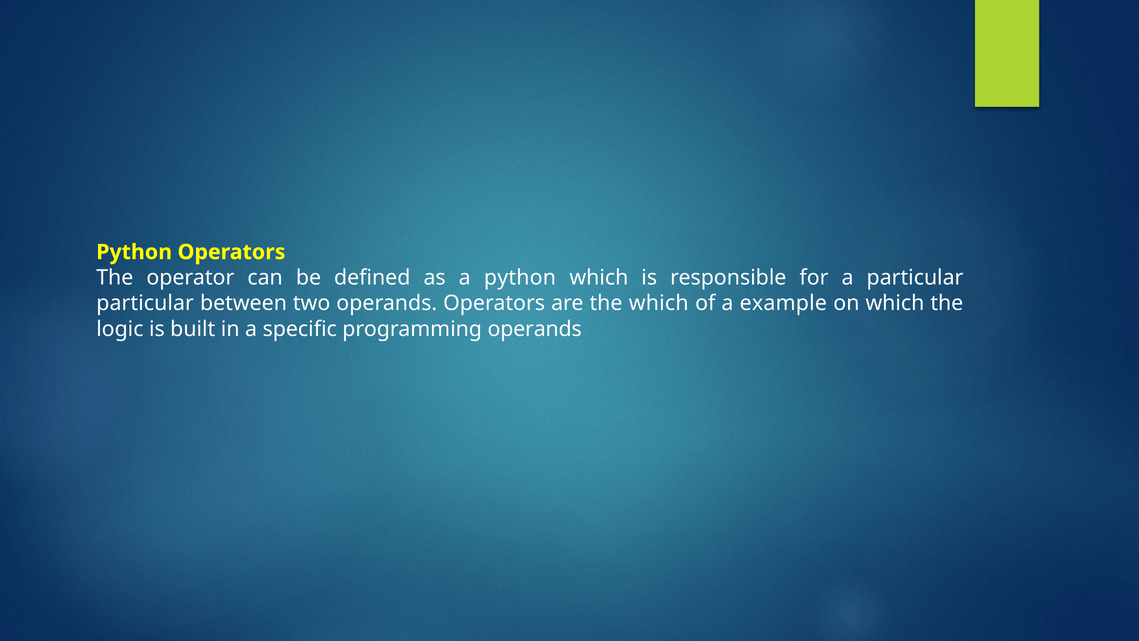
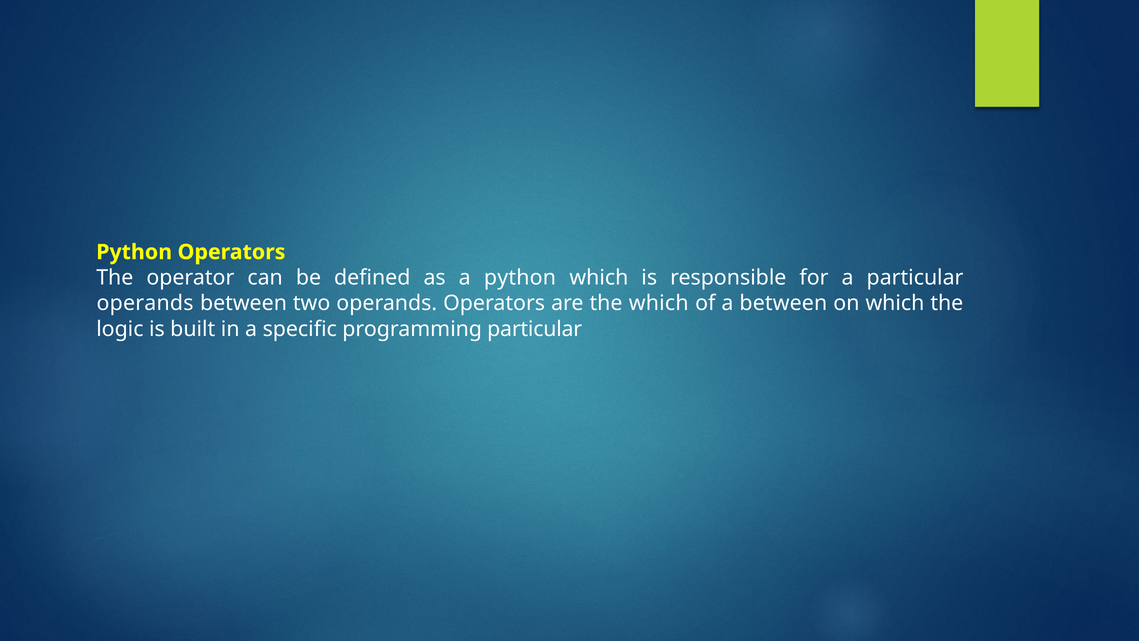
particular: particular -> operands (145, 303)
a example: example -> between (783, 303)
programming operands: operands -> particular (535, 329)
